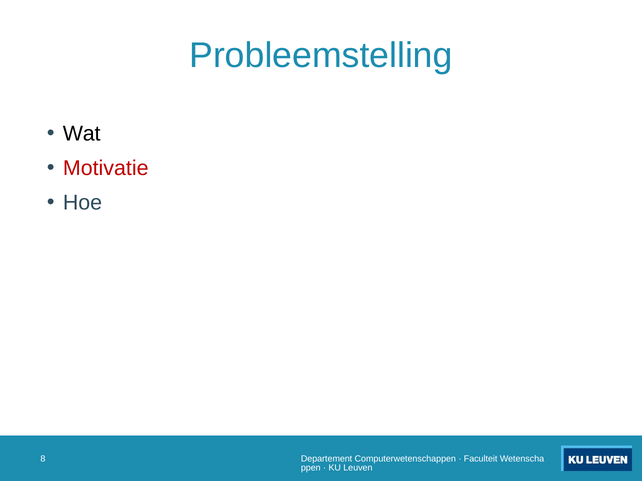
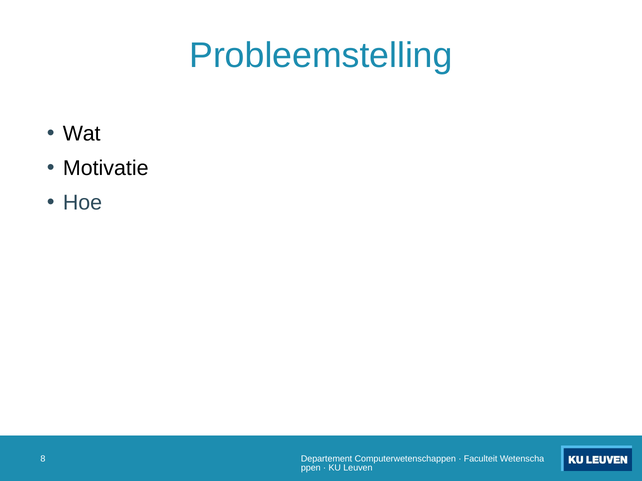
Motivatie colour: red -> black (106, 168)
